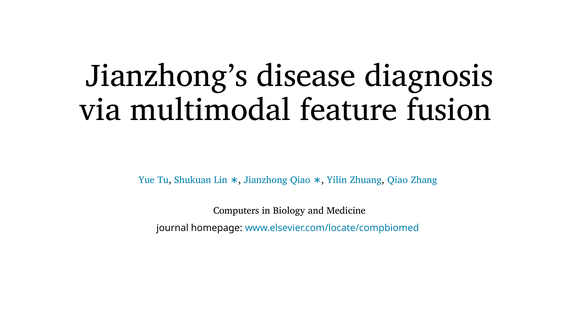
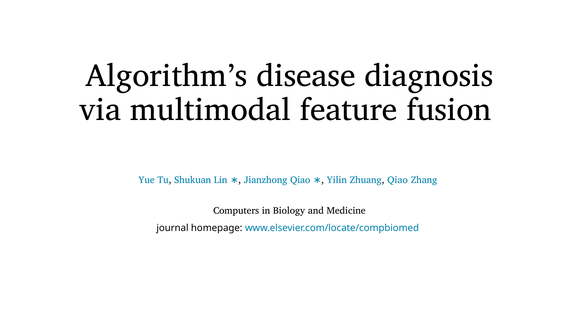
Jianzhong’s: Jianzhong’s -> Algorithm’s (166, 76)
